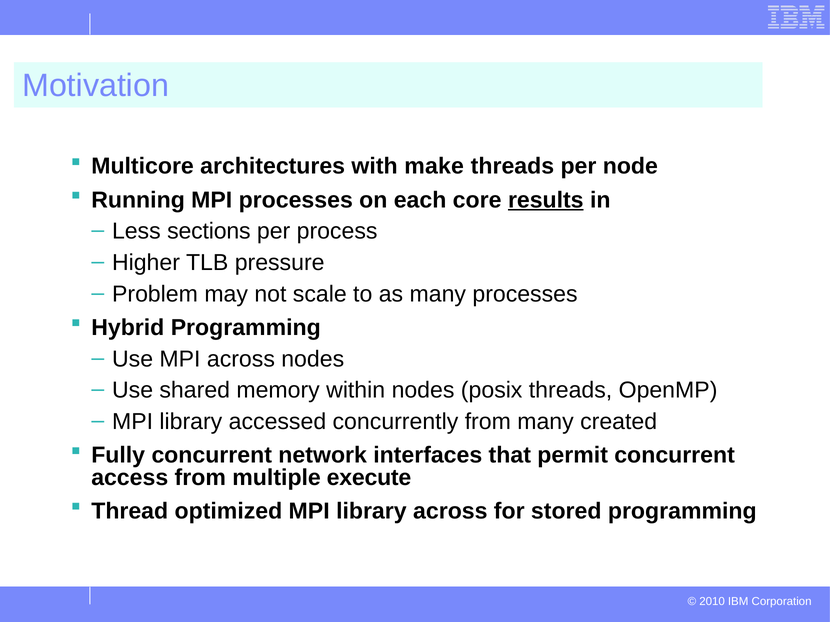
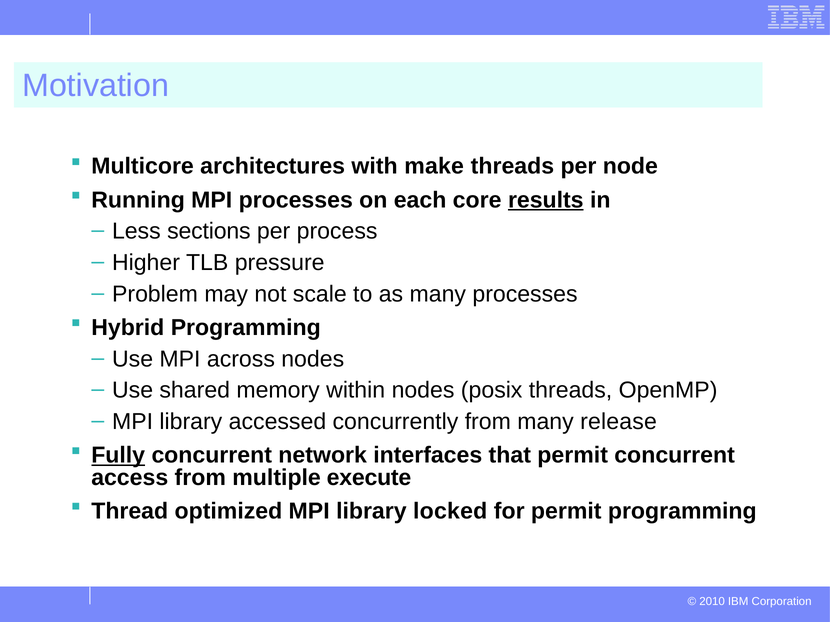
created: created -> release (619, 422)
Fully underline: none -> present (118, 456)
library across: across -> locked (450, 512)
for stored: stored -> permit (566, 512)
